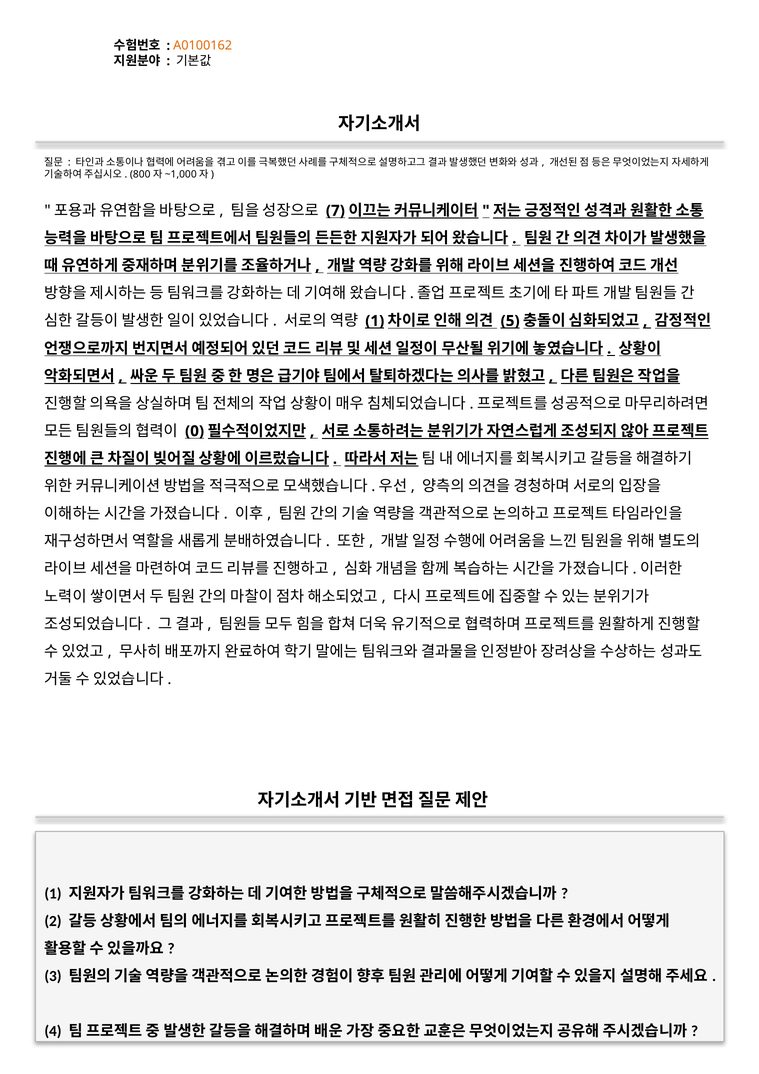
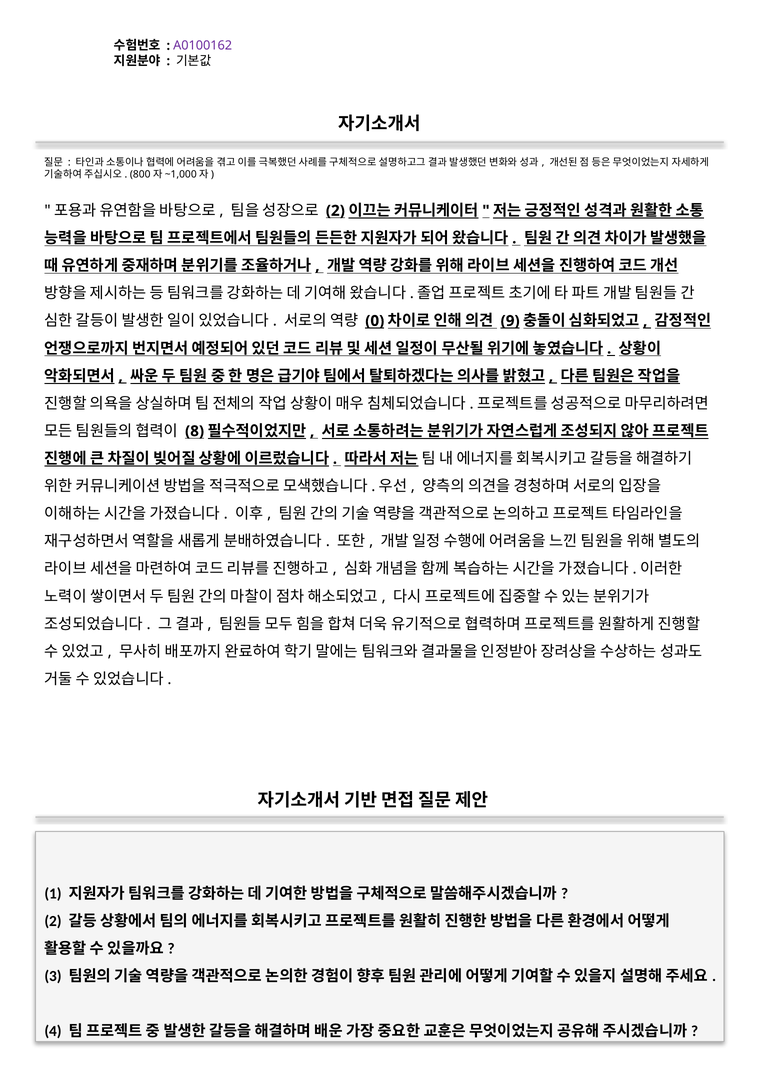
A0100162 colour: orange -> purple (203, 46)
7: 7 -> 2 (335, 211)
1: 1 -> 0 (375, 321)
5: 5 -> 9 (510, 321)
0: 0 -> 8 (195, 431)
